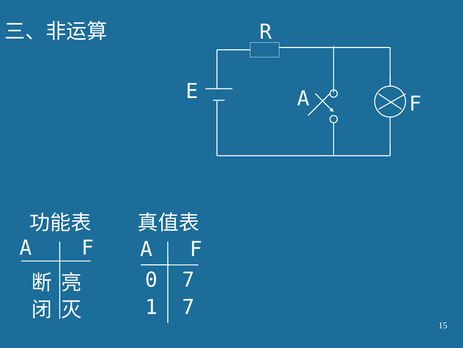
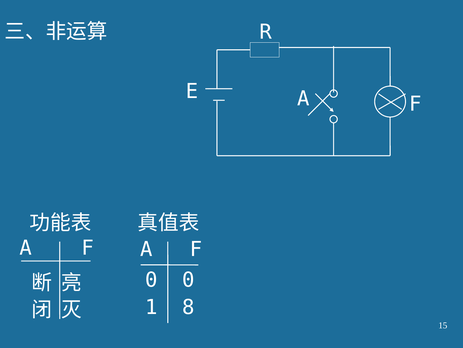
0 7: 7 -> 0 (188, 280)
1 7: 7 -> 8 (188, 307)
